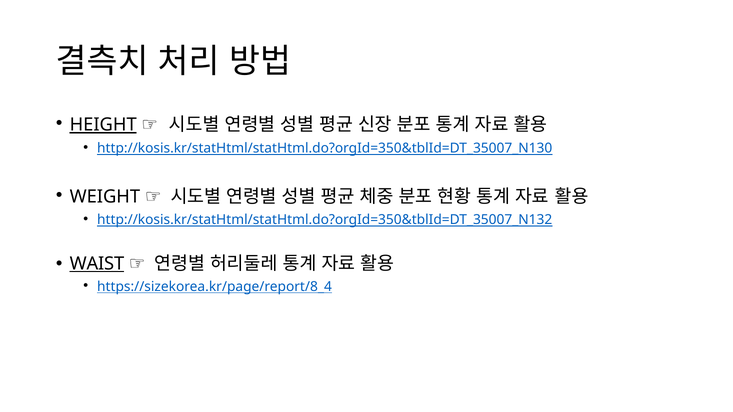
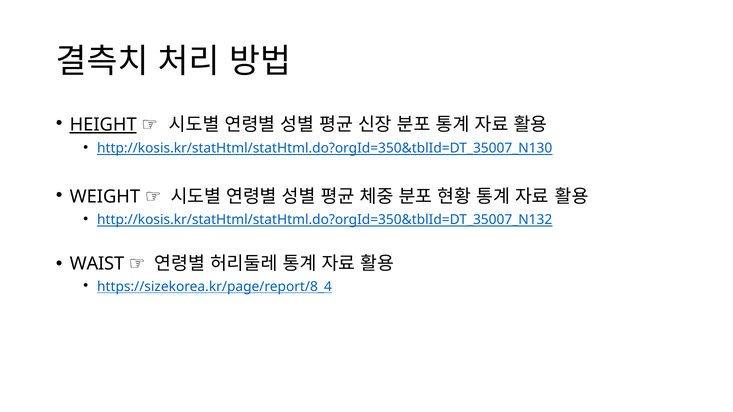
WAIST underline: present -> none (97, 264)
